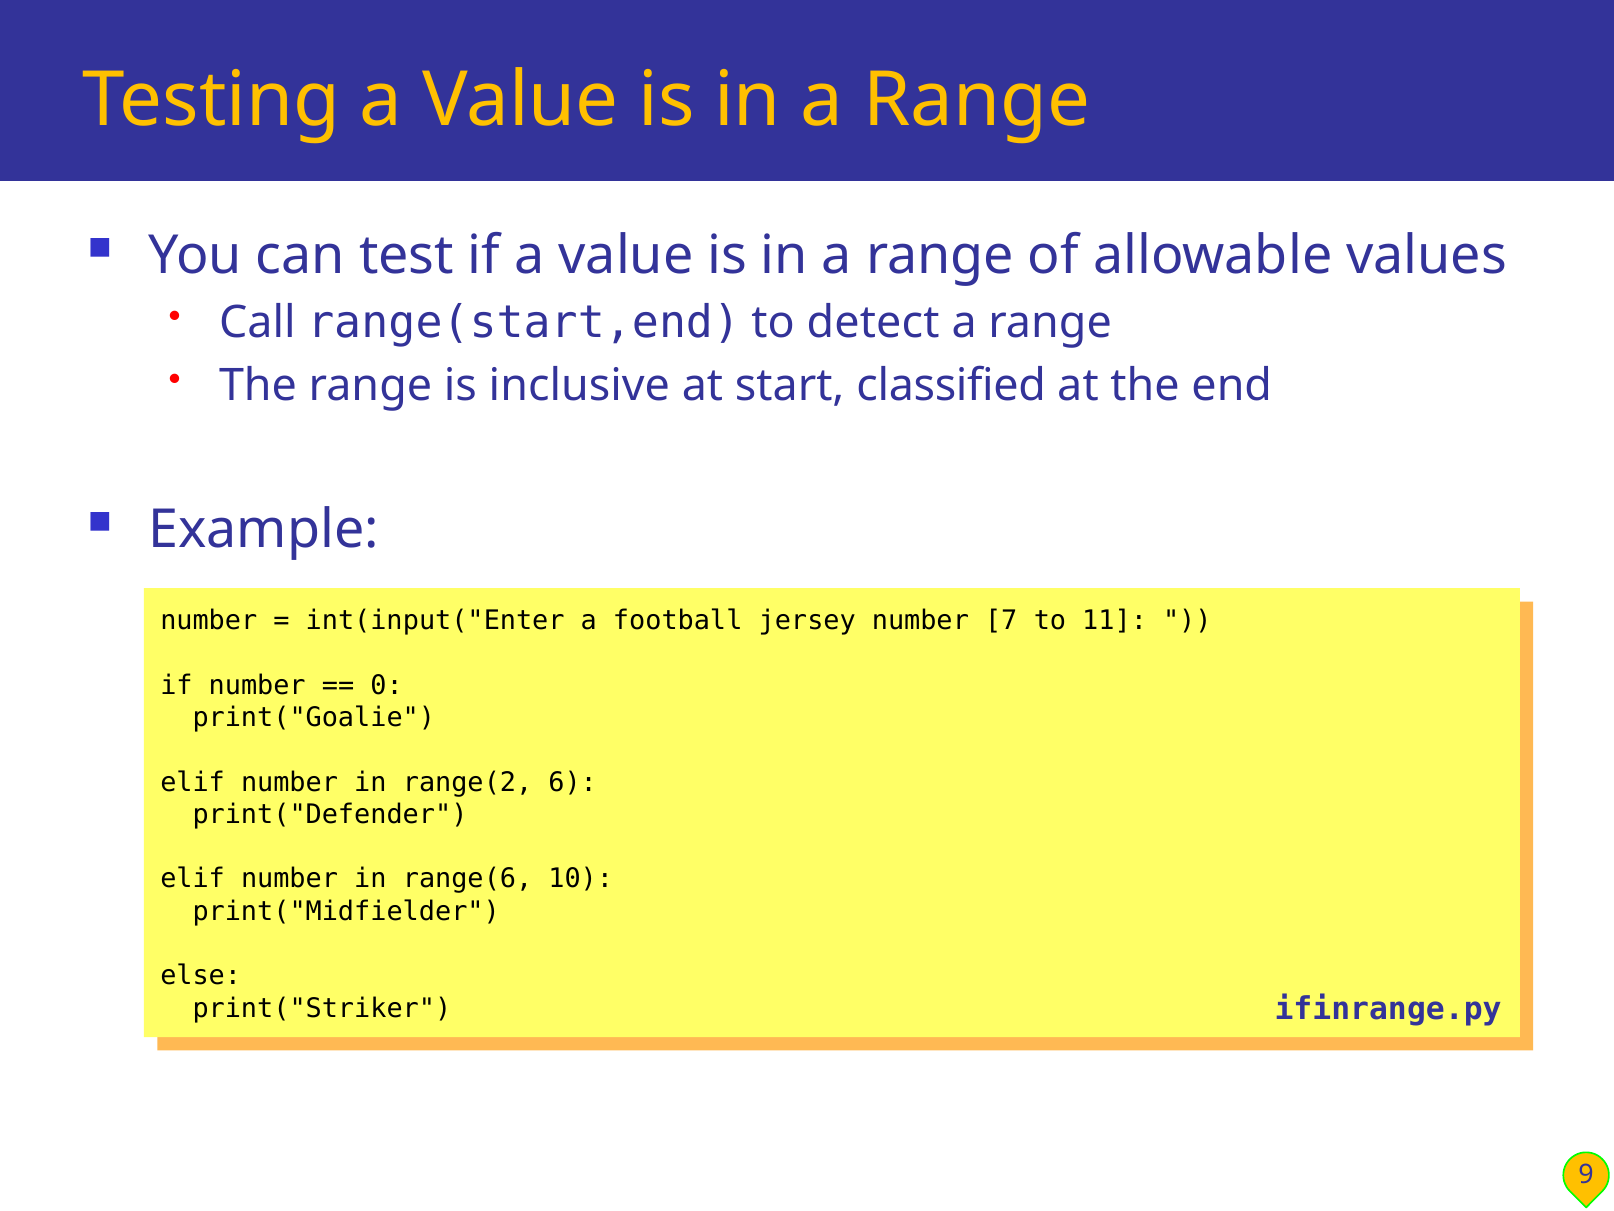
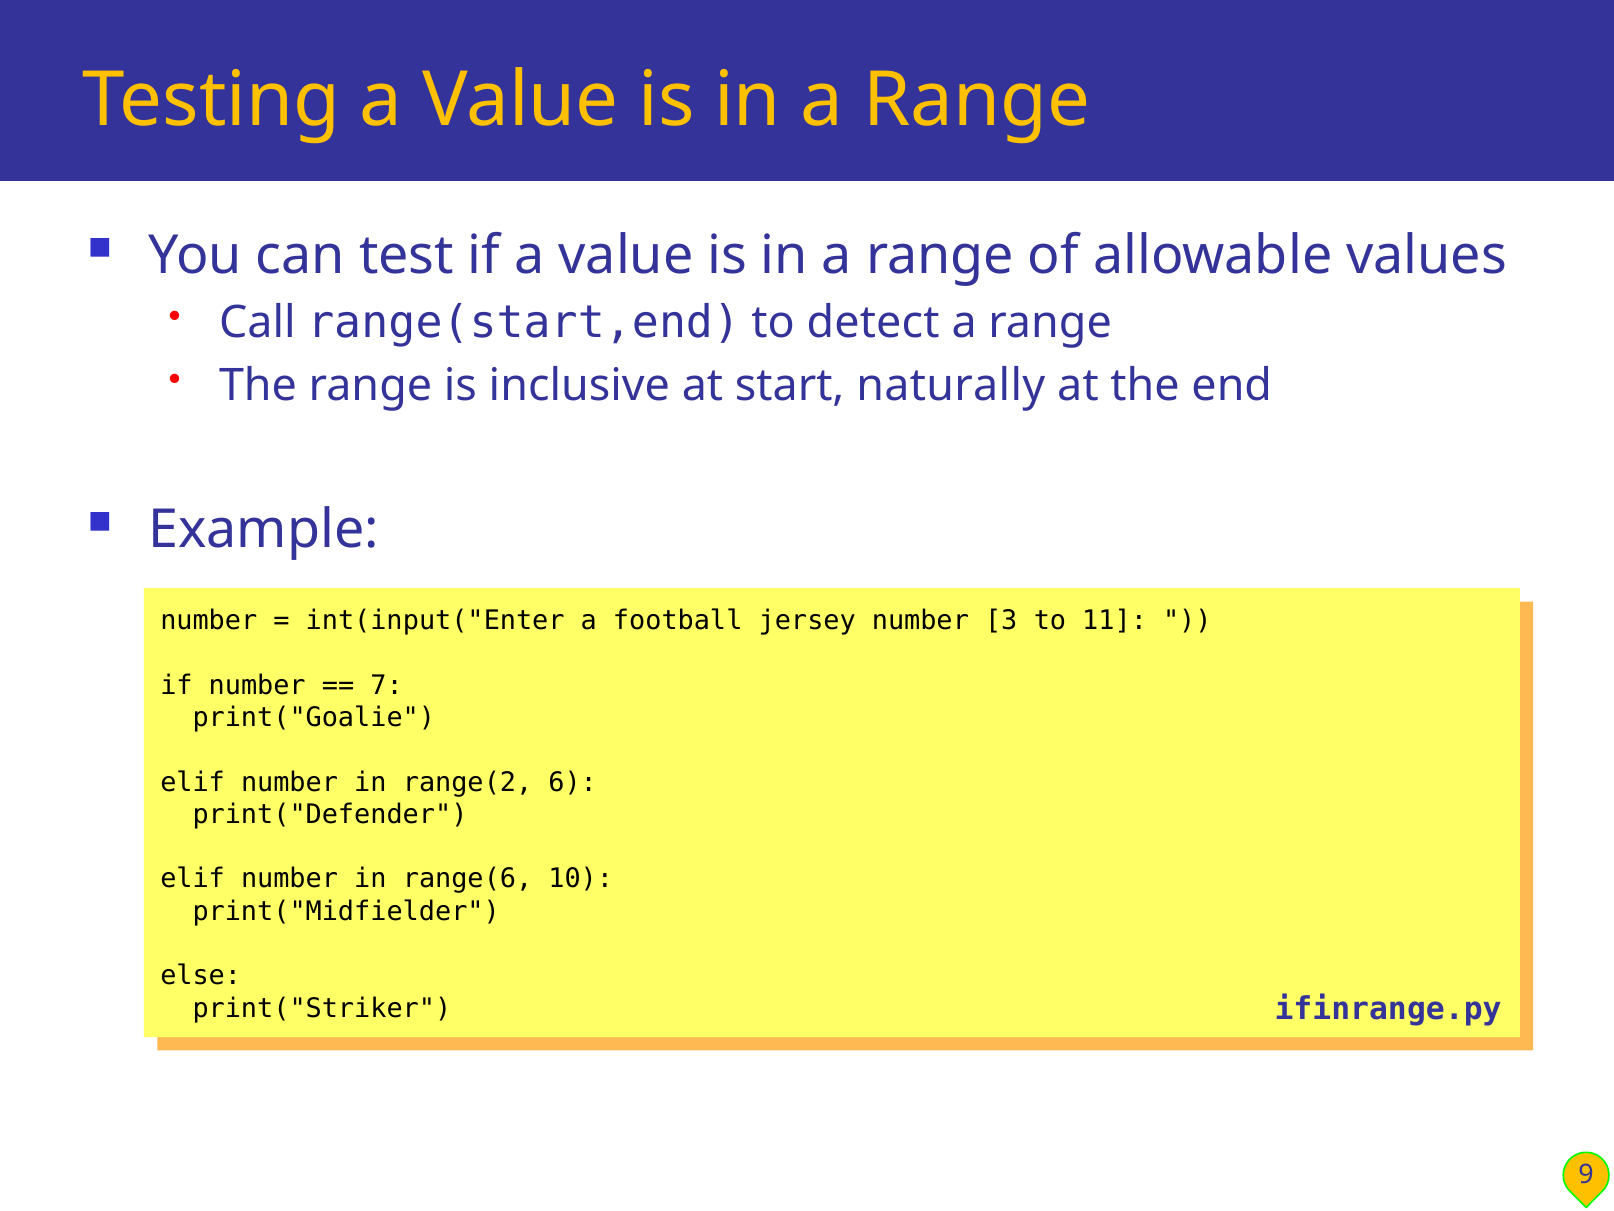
classified: classified -> naturally (951, 386)
7: 7 -> 3 (1001, 620)
0: 0 -> 7 (387, 685)
